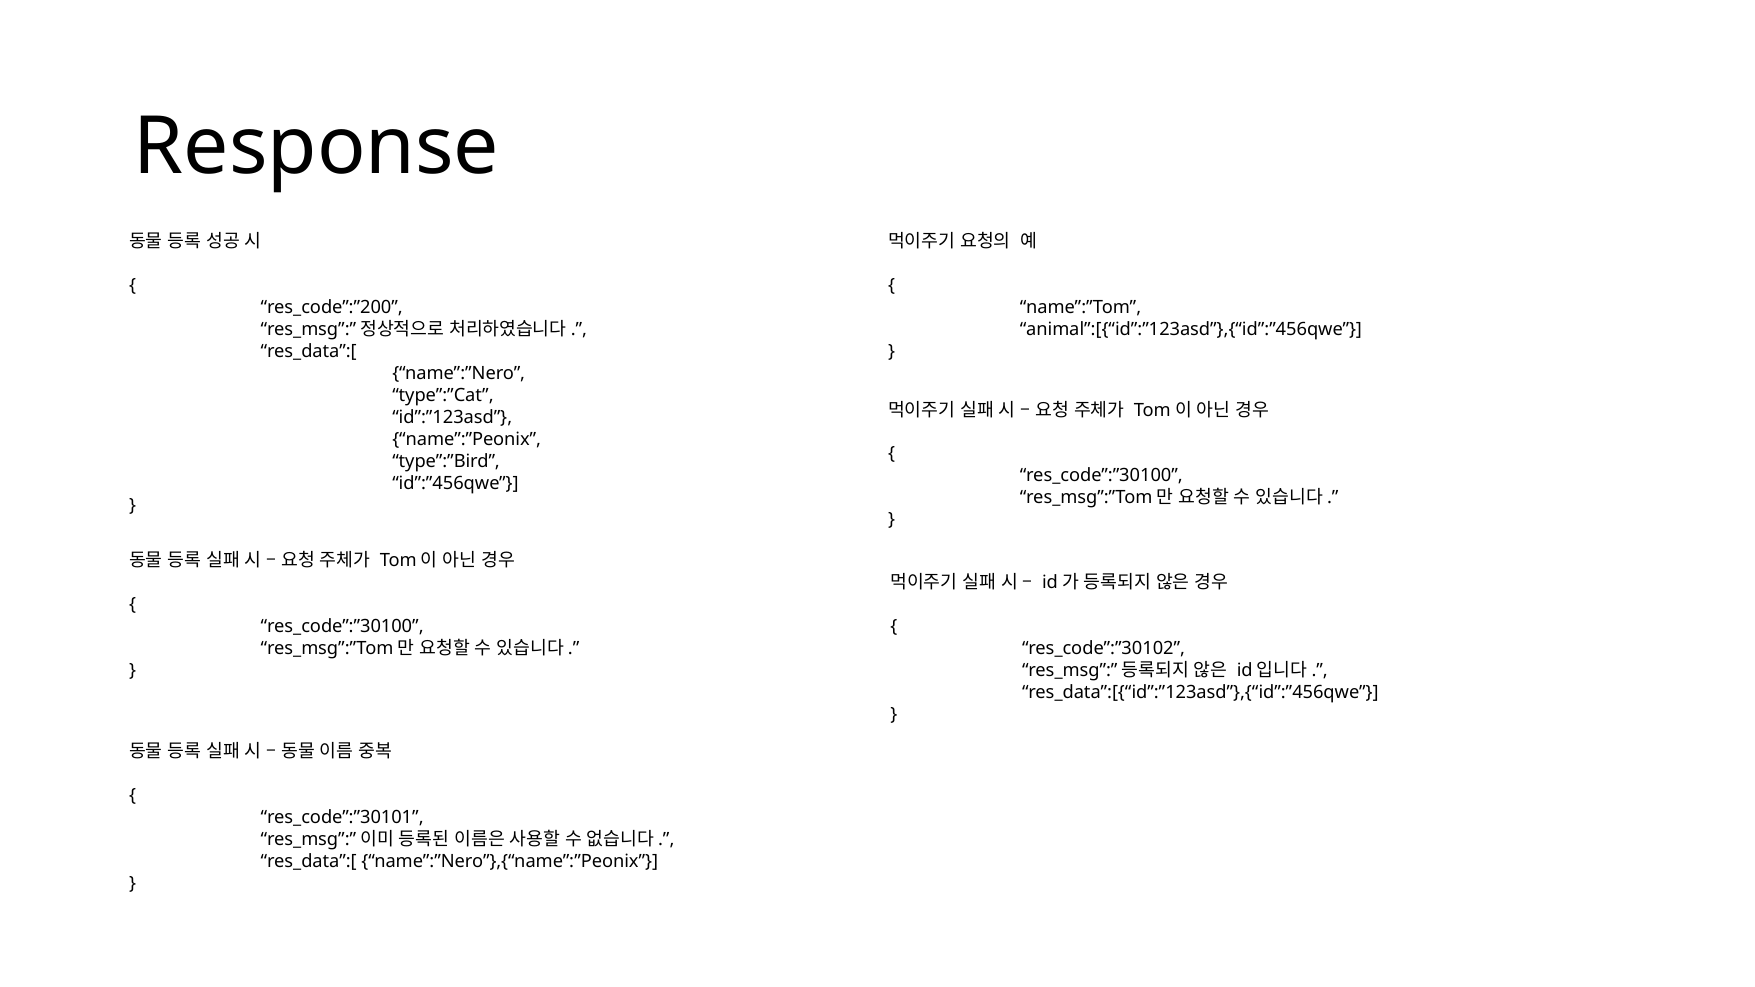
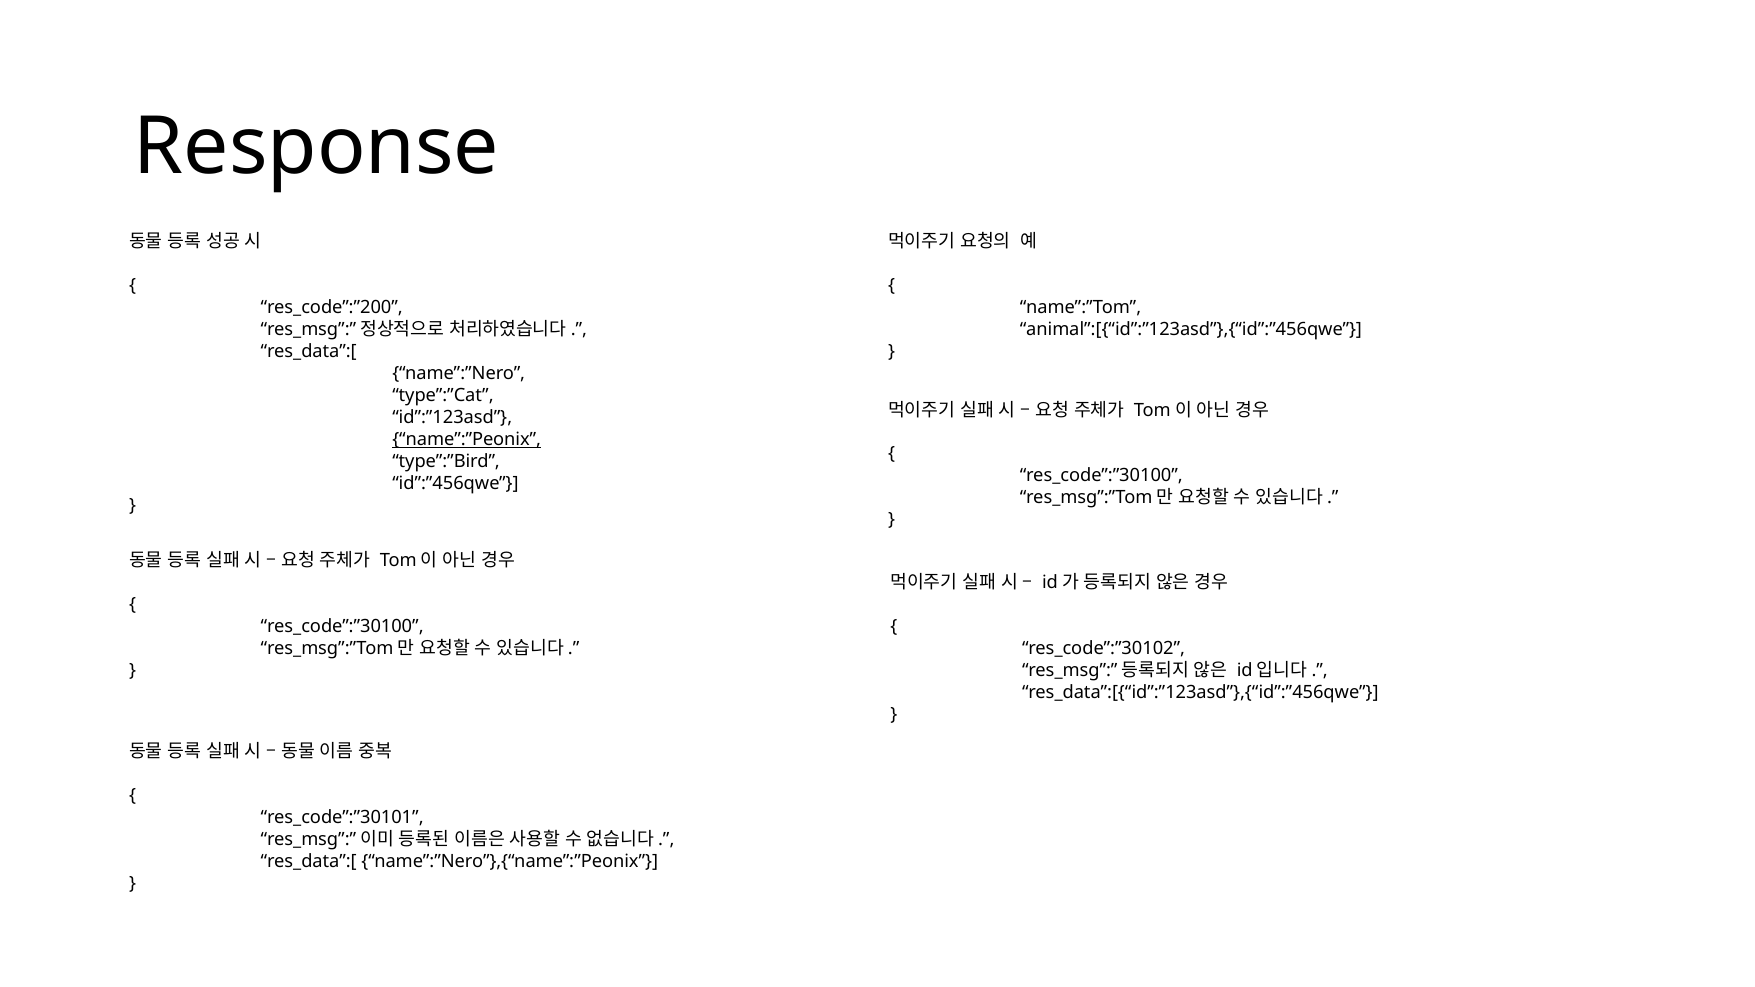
name”:”Peonix underline: none -> present (467, 440)
